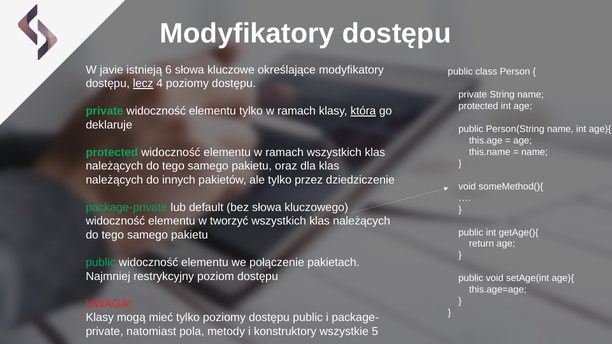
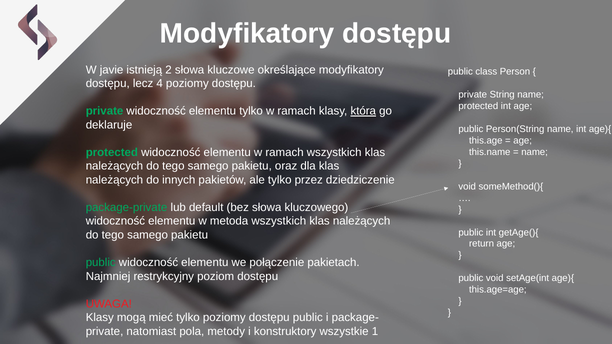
6: 6 -> 2 (169, 70)
lecz underline: present -> none (143, 84)
tworzyć: tworzyć -> metoda (229, 221)
5: 5 -> 1 (375, 332)
